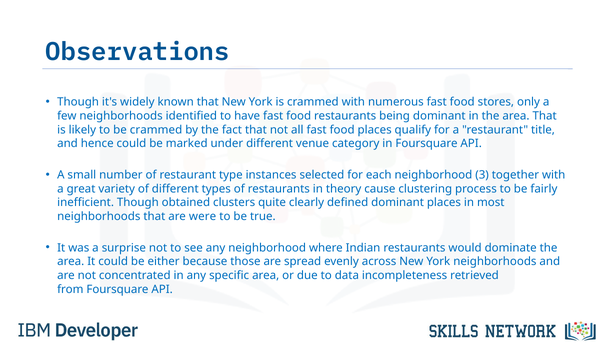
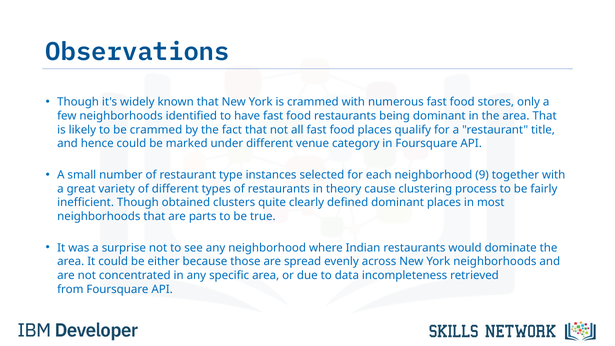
3: 3 -> 9 (482, 175)
were: were -> parts (203, 216)
